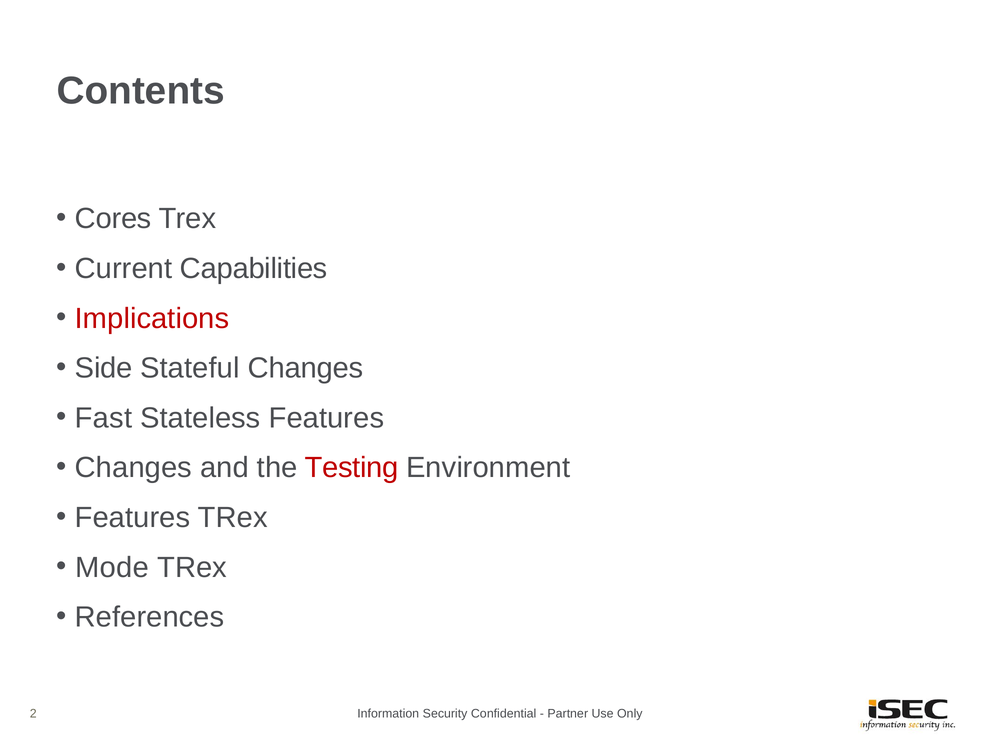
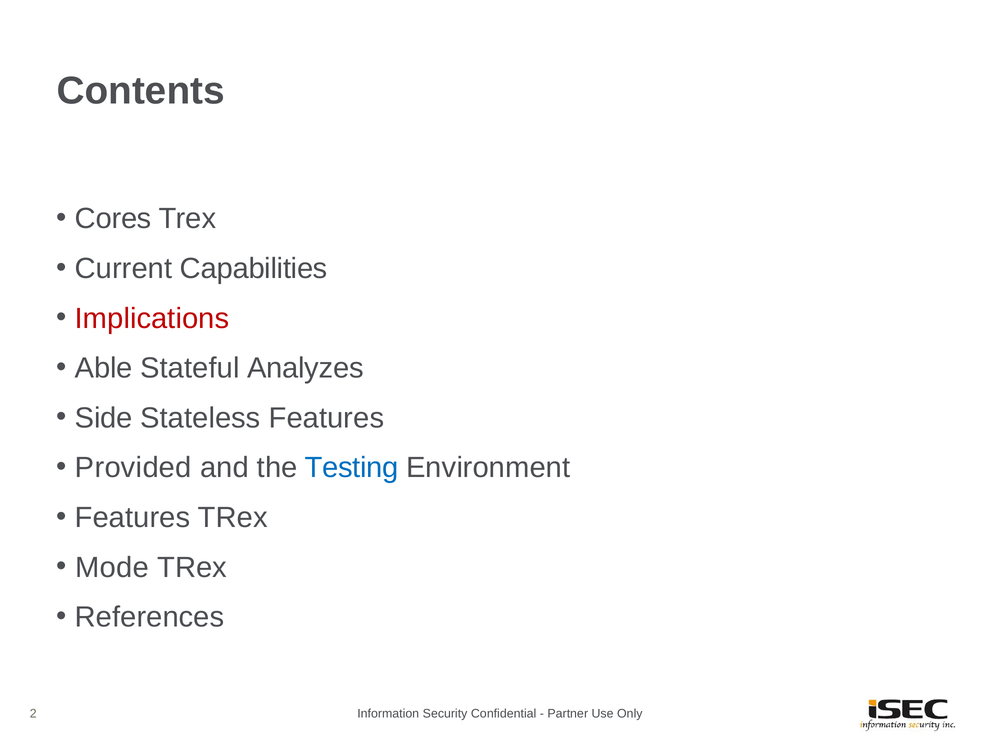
Side: Side -> Able (104, 368)
Stateful Changes: Changes -> Analyzes (305, 368)
Fast: Fast -> Side (104, 418)
Changes: Changes -> Provided (133, 468)
Testing colour: red -> blue (352, 468)
